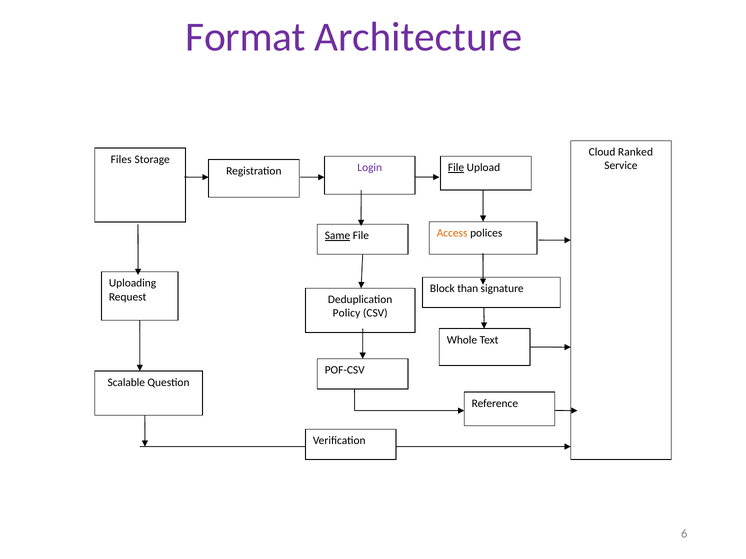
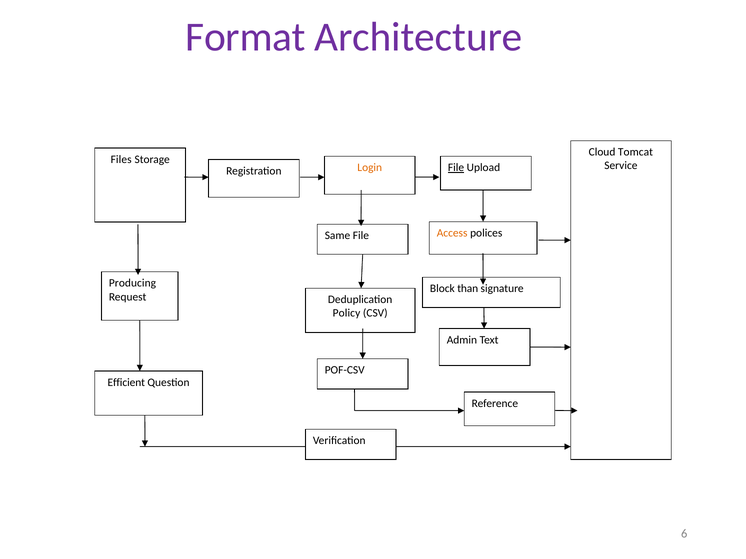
Ranked: Ranked -> Tomcat (636, 152)
Login colour: purple -> orange (370, 168)
Same underline: present -> none (337, 236)
Uploading: Uploading -> Producing (132, 283)
Whole: Whole -> Admin (462, 340)
Scalable: Scalable -> Efficient (126, 383)
